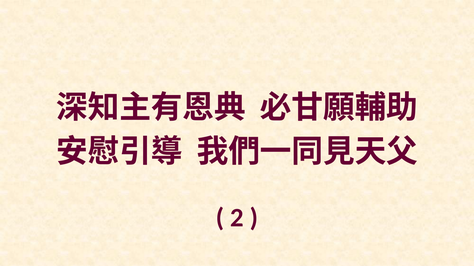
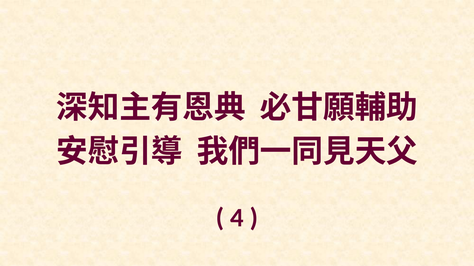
2: 2 -> 4 (237, 218)
